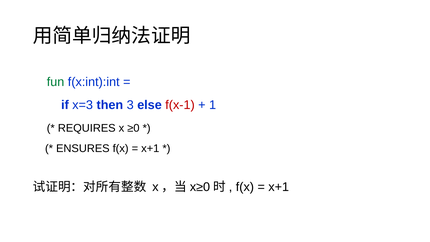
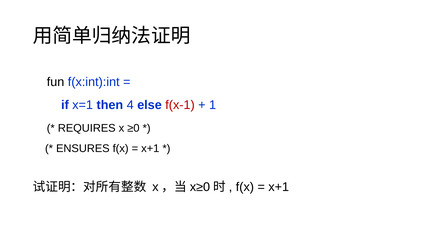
fun colour: green -> black (56, 82)
x=3: x=3 -> x=1 (83, 105)
3: 3 -> 4 (130, 105)
